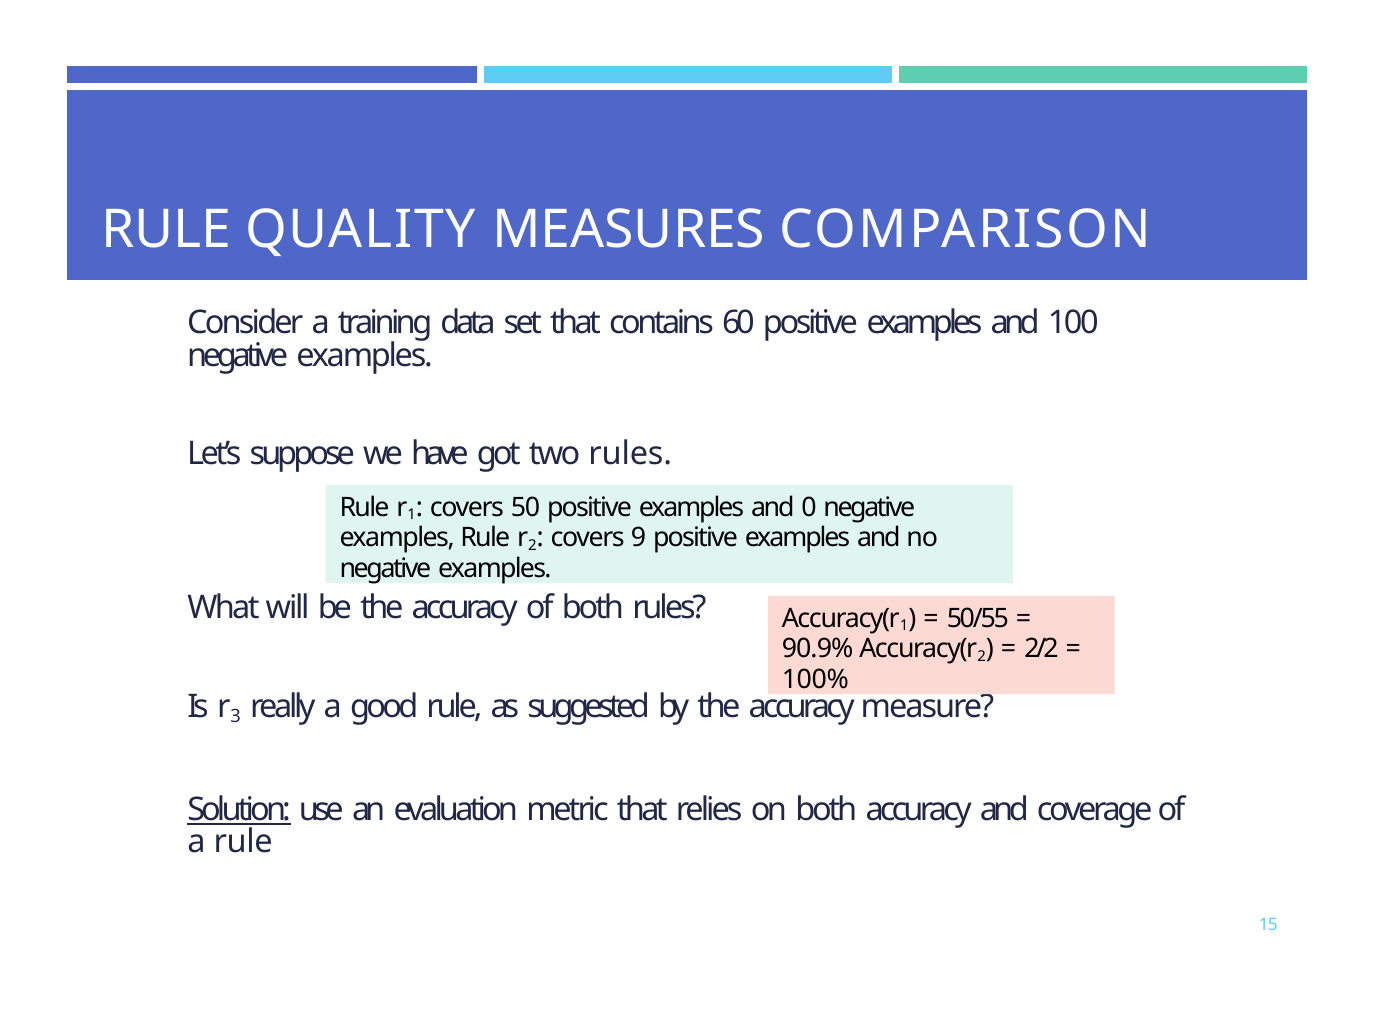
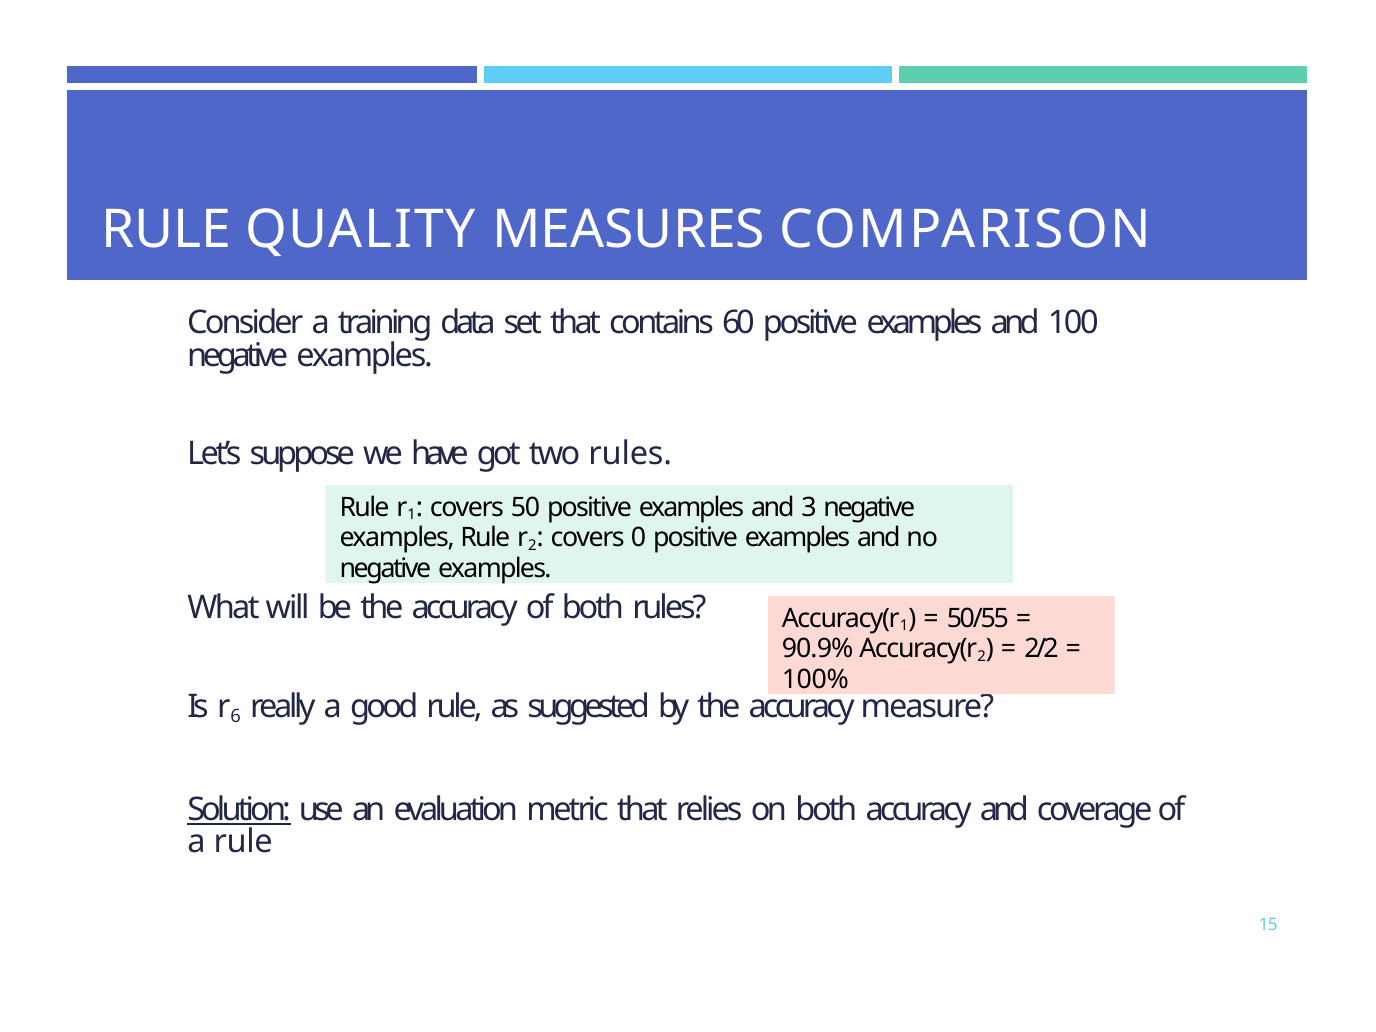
0: 0 -> 3 (809, 508)
9: 9 -> 0 (639, 538)
3: 3 -> 6 (236, 716)
